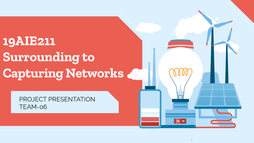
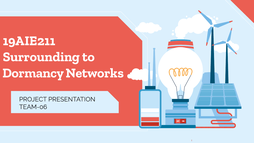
Capturing: Capturing -> Dormancy (33, 73)
